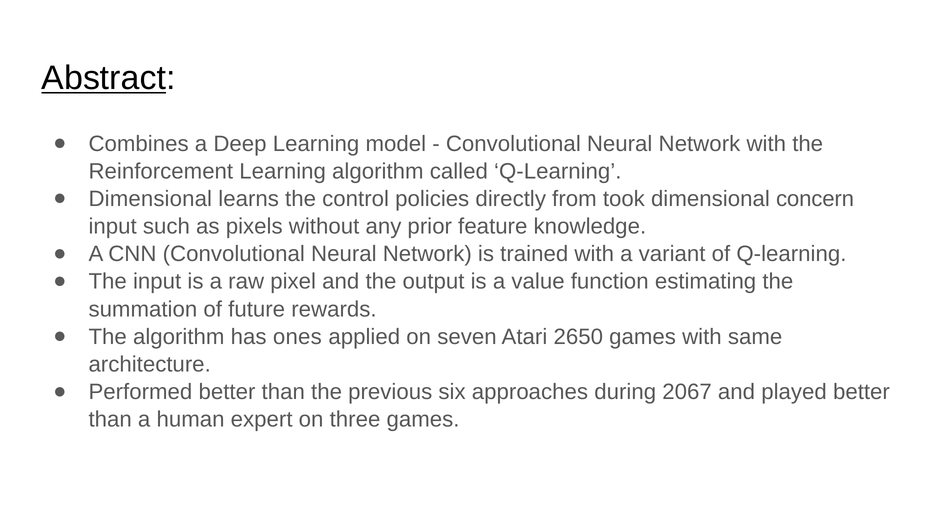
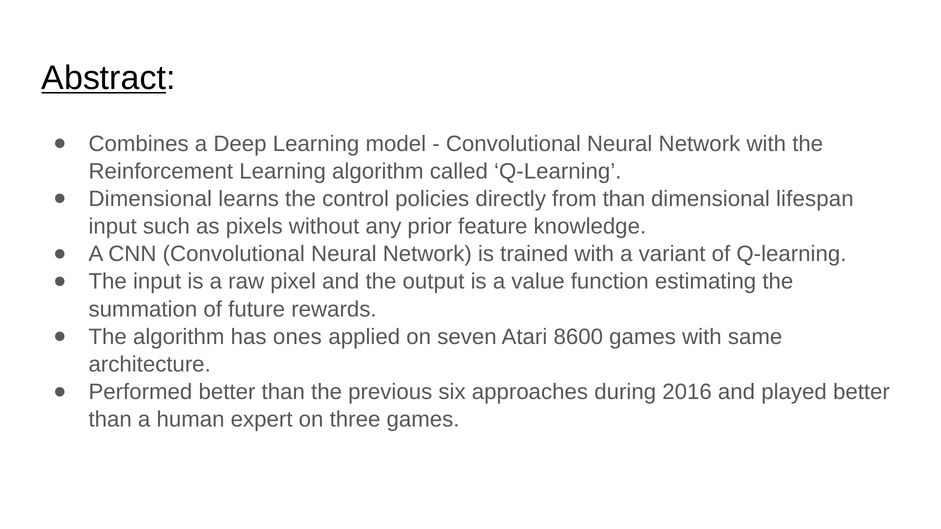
from took: took -> than (624, 199)
concern: concern -> lifespan (815, 199)
2650: 2650 -> 8600 (578, 337)
2067: 2067 -> 2016 (687, 392)
